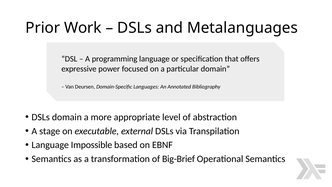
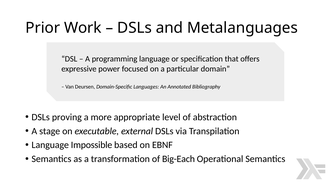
DSLs domain: domain -> proving (67, 117)
Big-Brief: Big-Brief -> Big-Each (178, 159)
